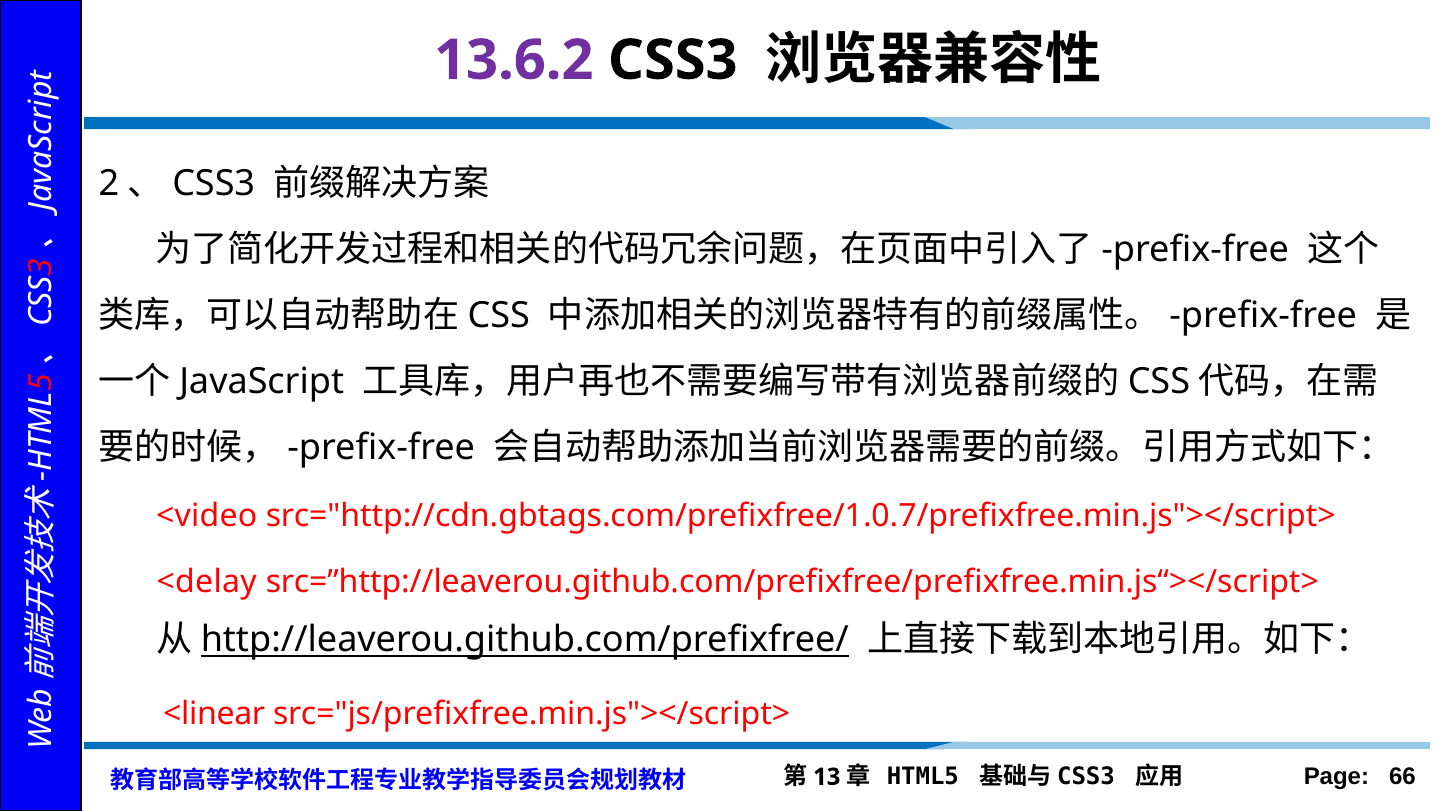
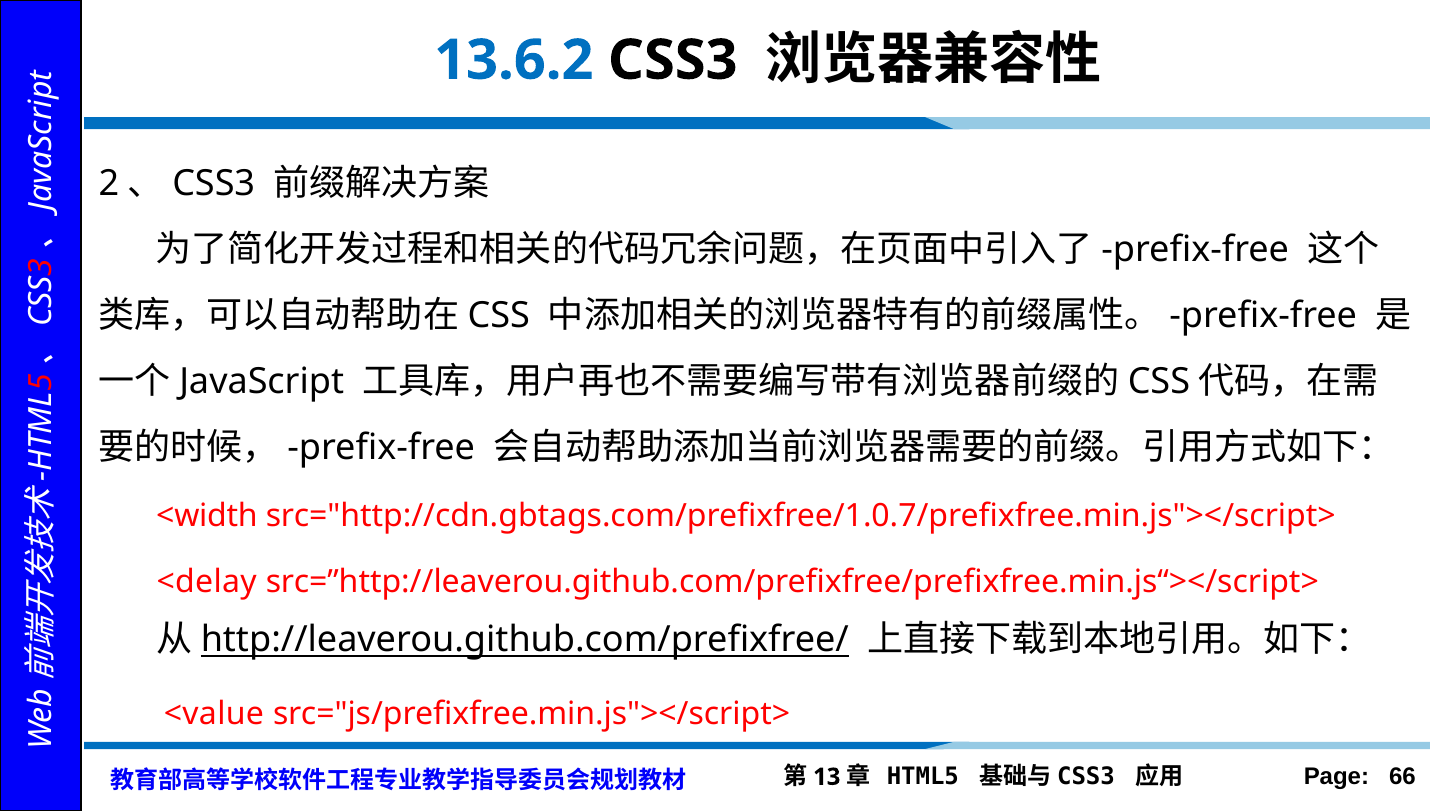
13.6.2 colour: purple -> blue (514, 60)
<video: <video -> <width (207, 516)
<linear: <linear -> <value (214, 714)
